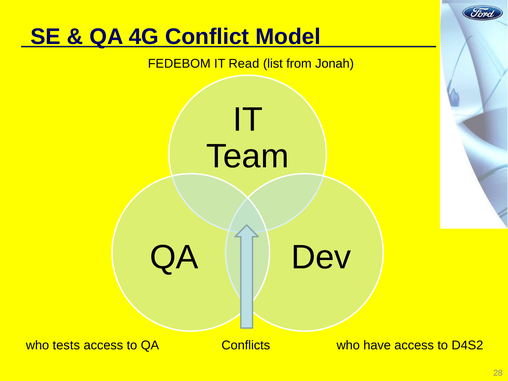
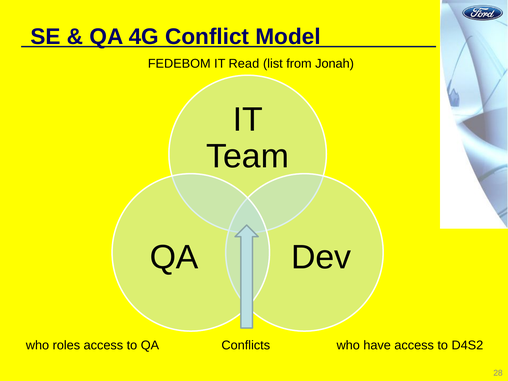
tests: tests -> roles (66, 345)
